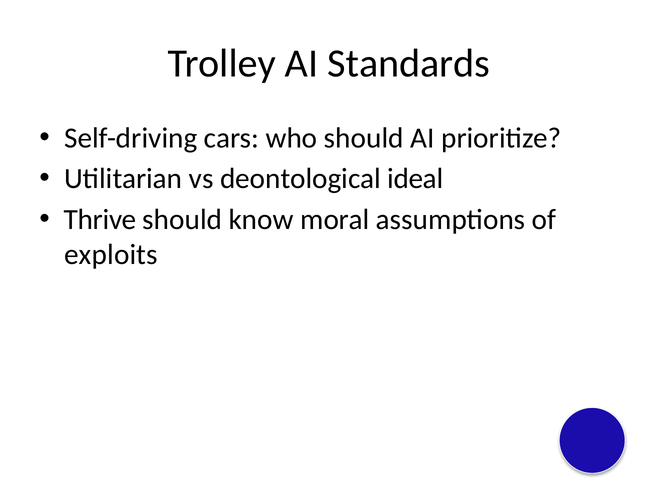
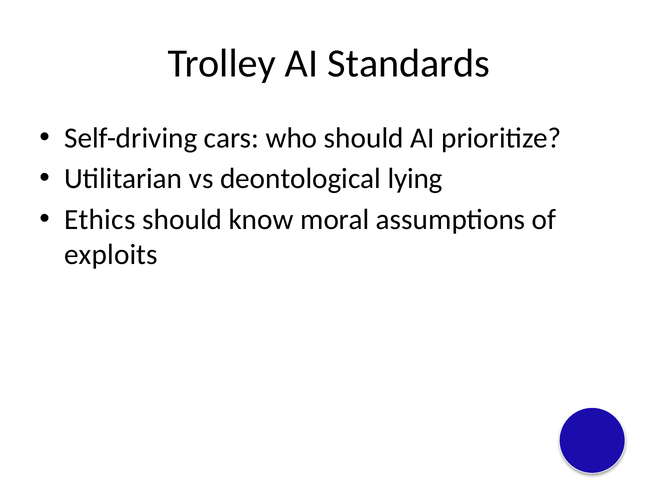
ideal: ideal -> lying (415, 179)
Thrive: Thrive -> Ethics (100, 220)
